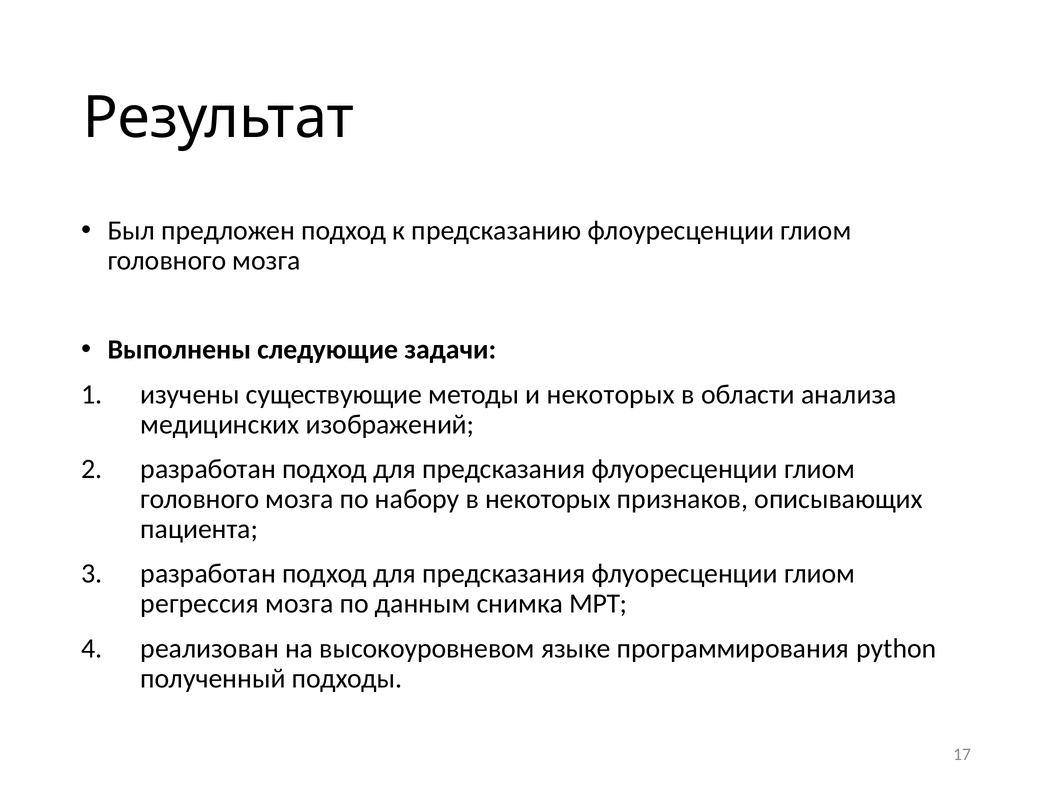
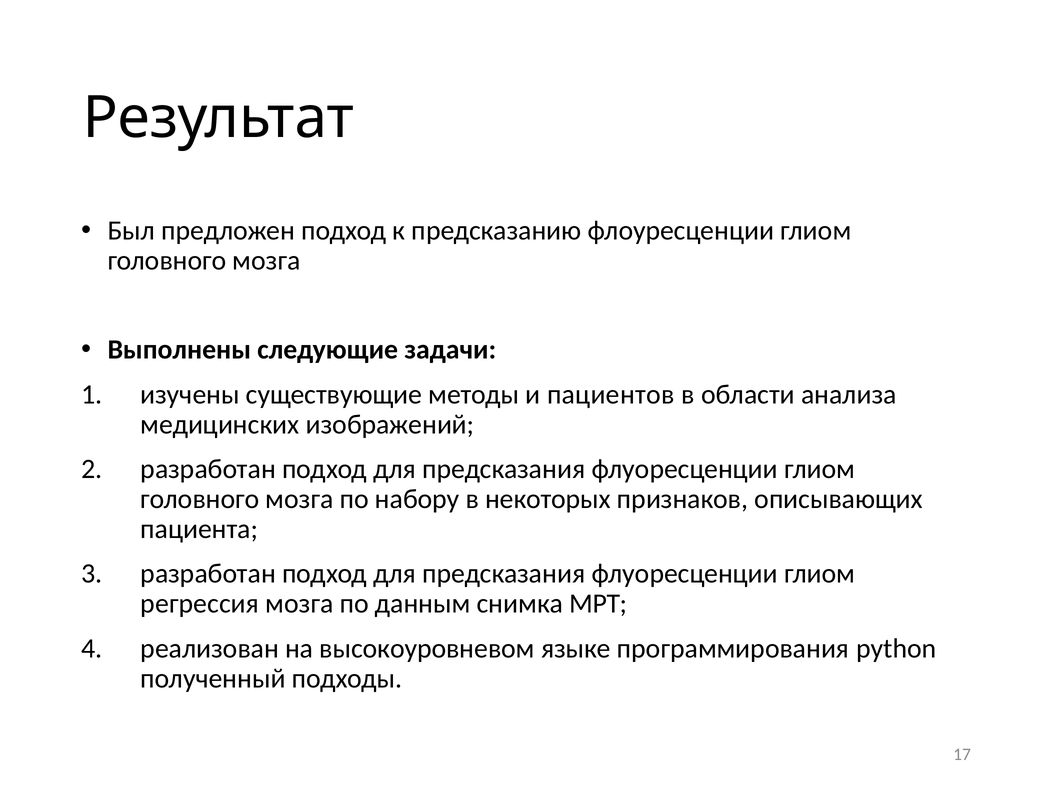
и некоторых: некоторых -> пациентов (611, 395)
